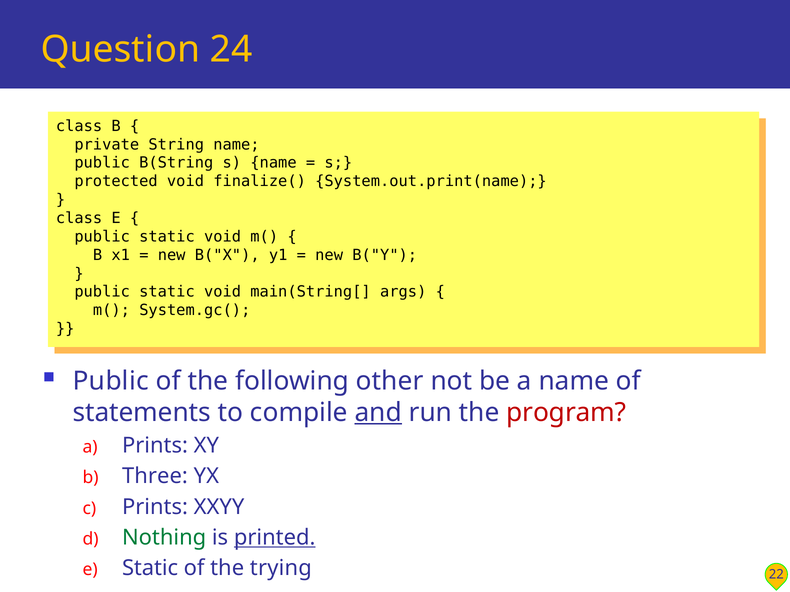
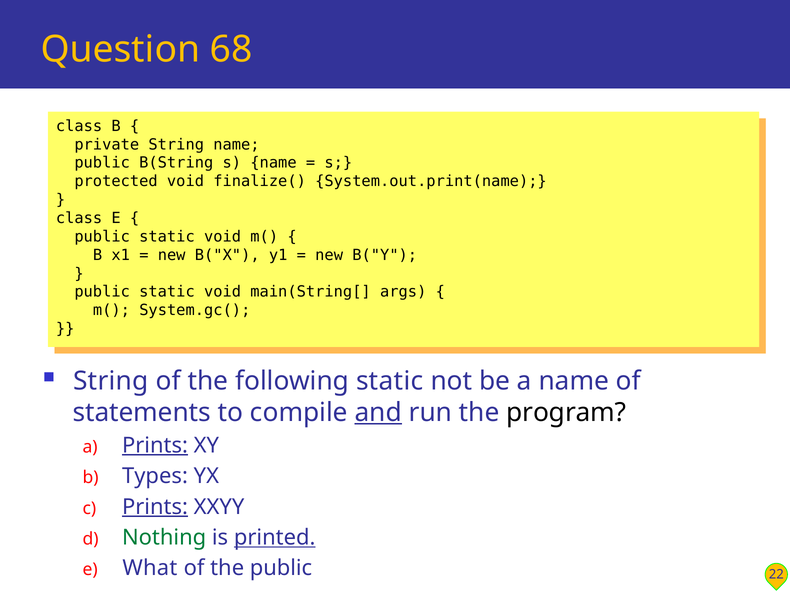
24: 24 -> 68 (231, 49)
Public: Public -> String (111, 381)
following other: other -> static (390, 381)
program colour: red -> black (566, 413)
Prints underline: none -> present (155, 446)
Three: Three -> Types (155, 477)
Prints underline: none -> present (155, 507)
e Static: Static -> What (150, 569)
the trying: trying -> public (281, 569)
